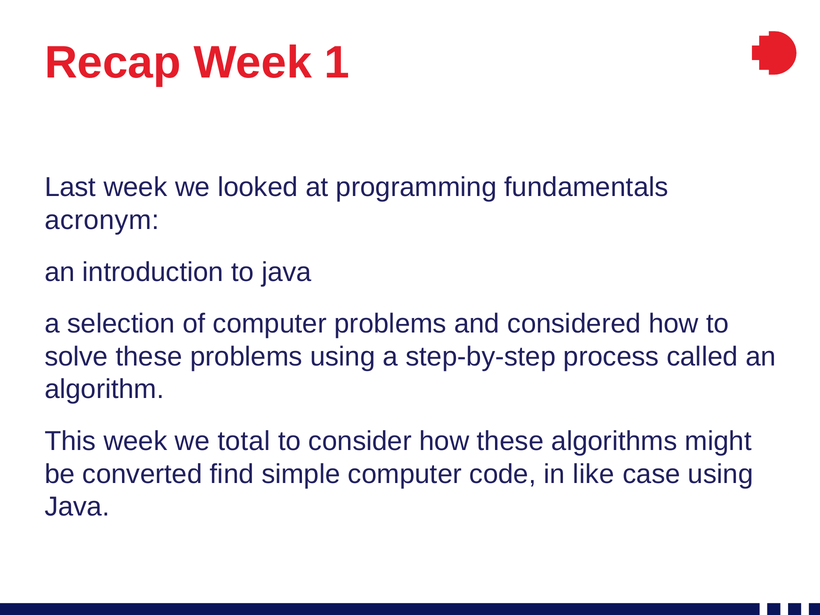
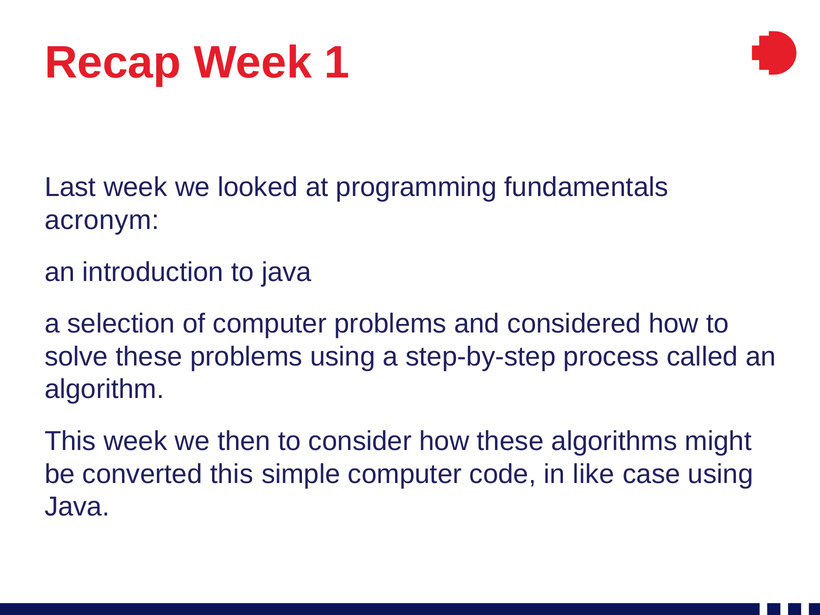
total: total -> then (244, 441)
converted find: find -> this (232, 474)
